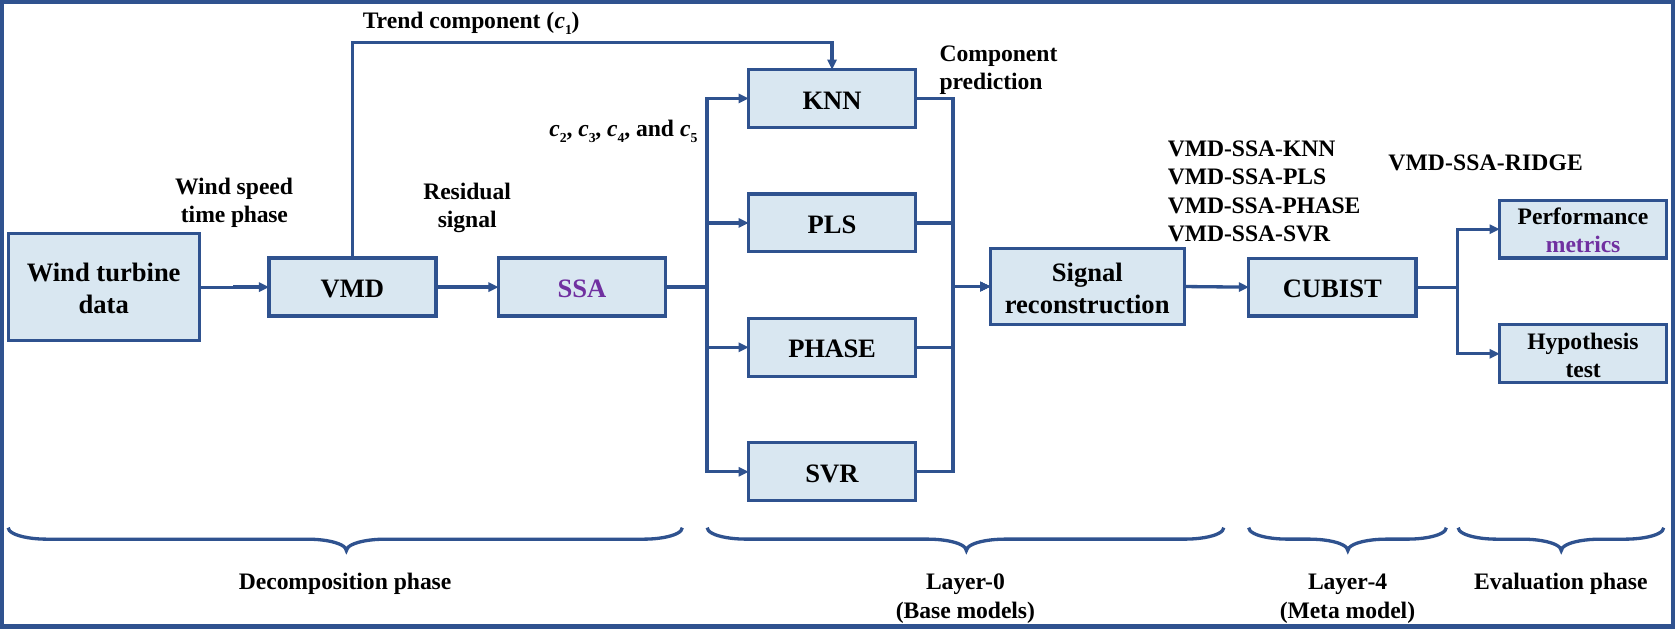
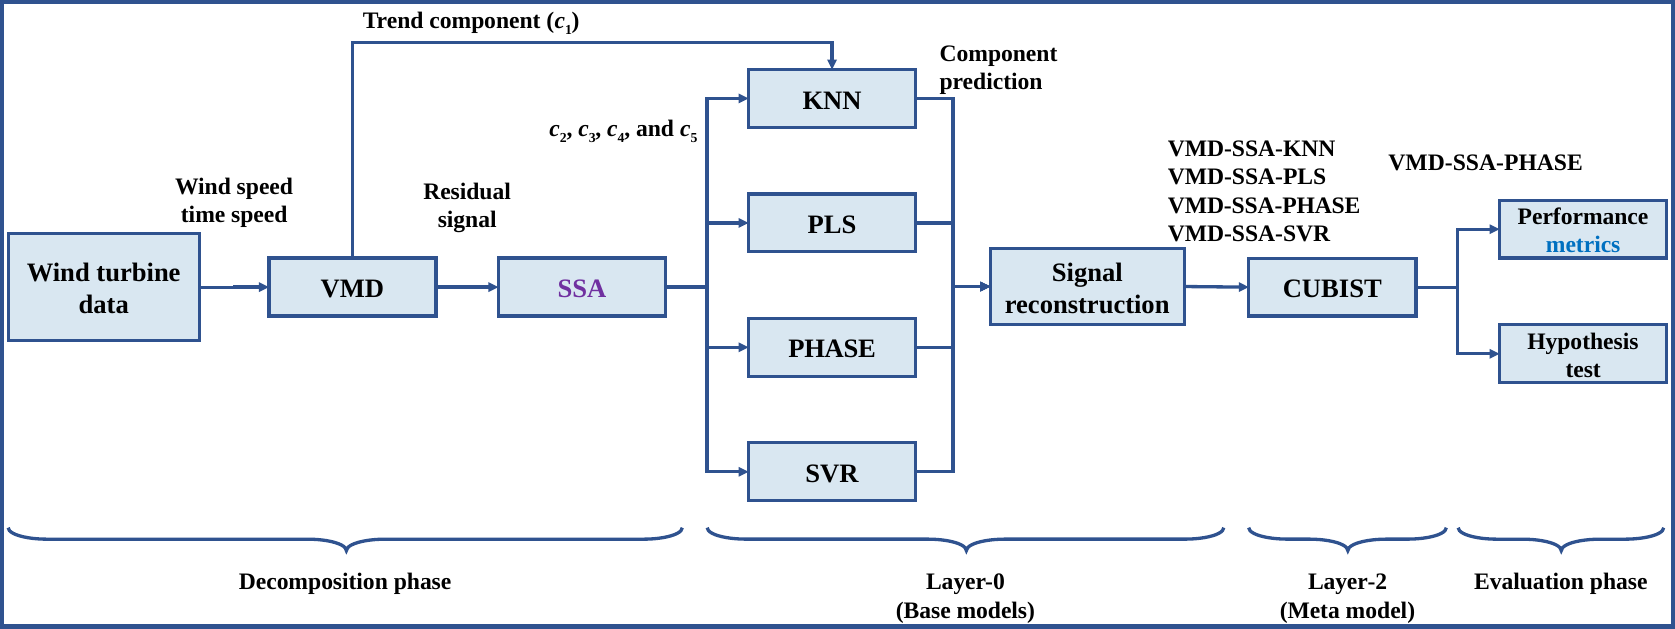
VMD-SSA-RIDGE: VMD-SSA-RIDGE -> VMD-SSA-PHASE (1486, 163)
time phase: phase -> speed (259, 215)
metrics colour: purple -> blue (1583, 245)
Layer-4: Layer-4 -> Layer-2 (1348, 582)
